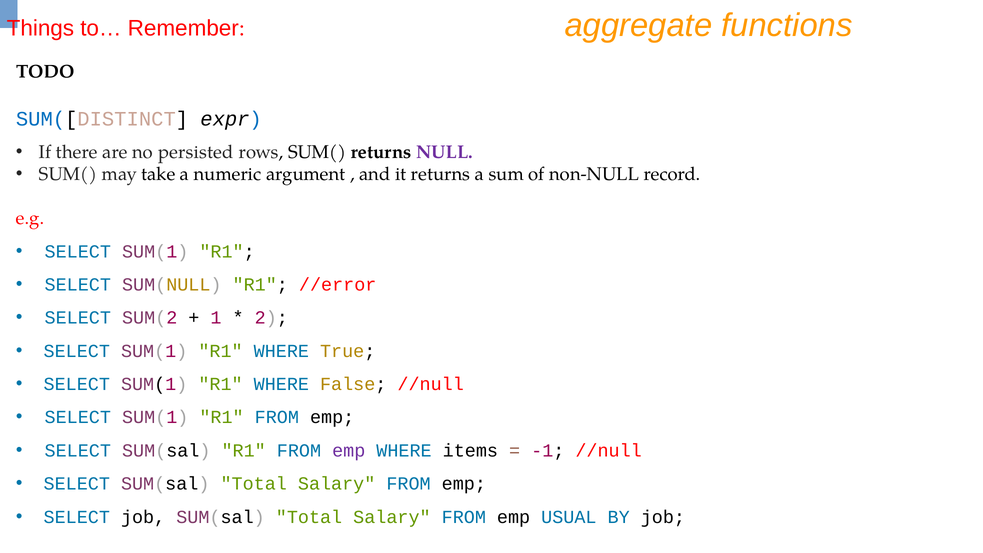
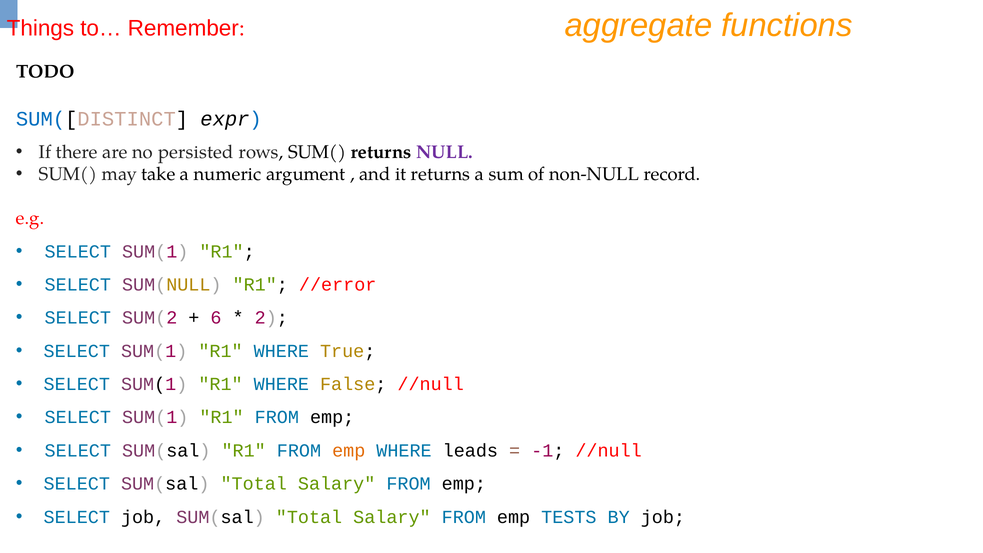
1: 1 -> 6 (216, 318)
emp colour: purple -> orange (349, 451)
items: items -> leads (470, 451)
USUAL: USUAL -> TESTS (569, 517)
